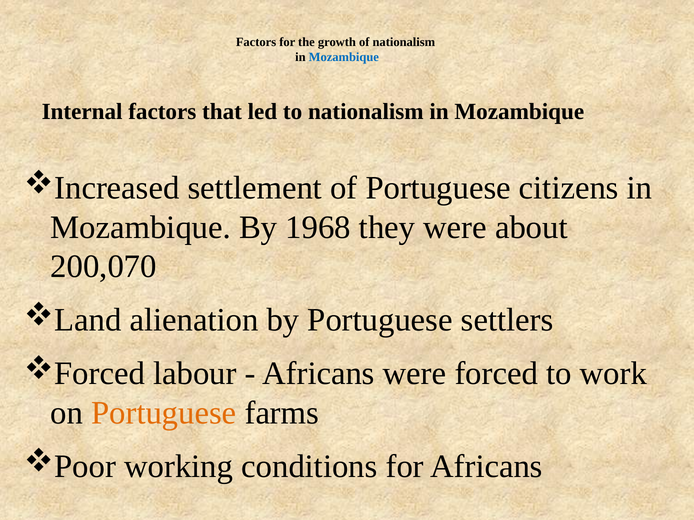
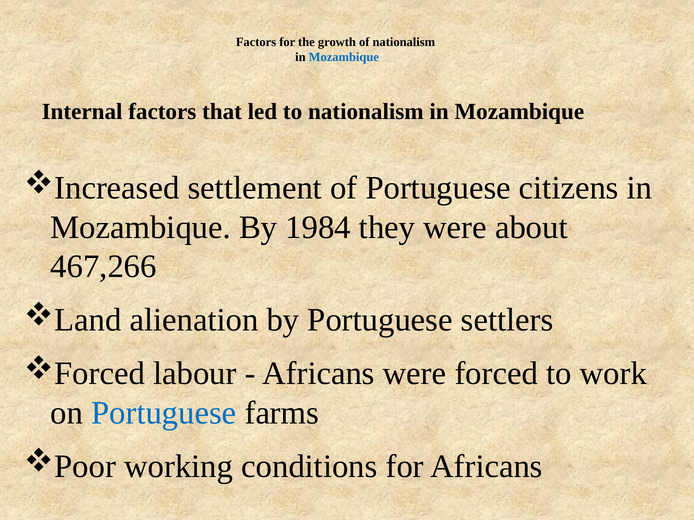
1968: 1968 -> 1984 (318, 227)
200,070: 200,070 -> 467,266 (103, 267)
Portuguese colour: orange -> blue (164, 413)
